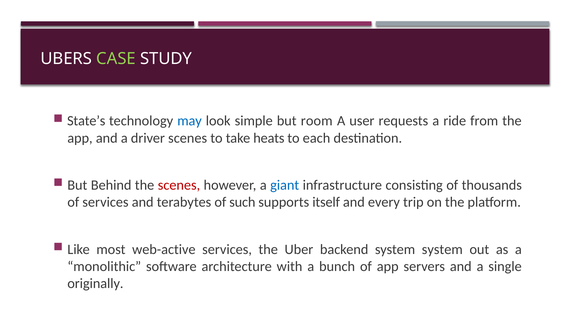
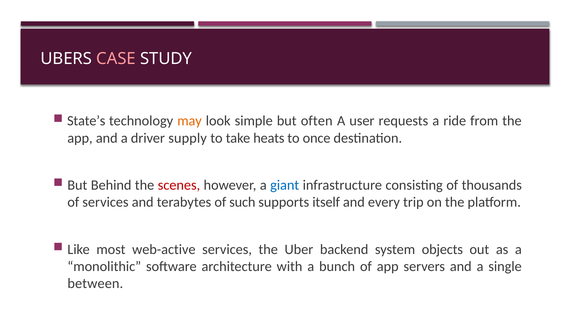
CASE colour: light green -> pink (116, 59)
may colour: blue -> orange (190, 121)
room: room -> often (317, 121)
driver scenes: scenes -> supply (188, 138)
each: each -> once (317, 138)
system system: system -> objects (442, 249)
originally: originally -> between (95, 283)
